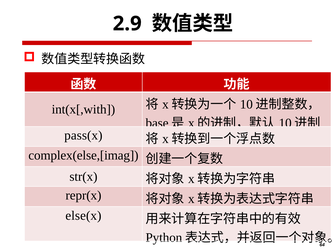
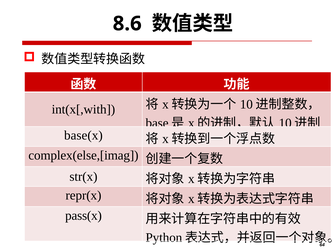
2.9: 2.9 -> 8.6 (127, 24)
pass(x: pass(x -> base(x (83, 135)
else(x: else(x -> pass(x (84, 215)
